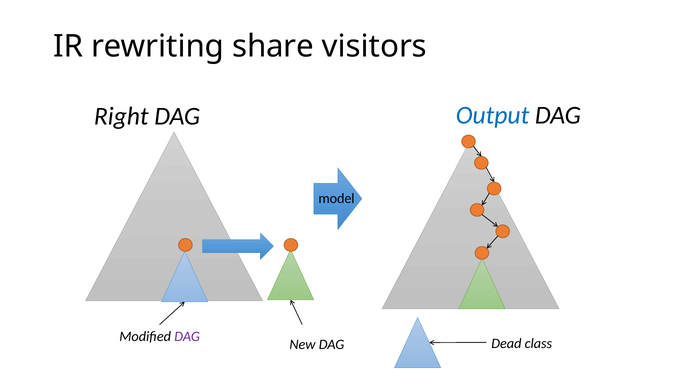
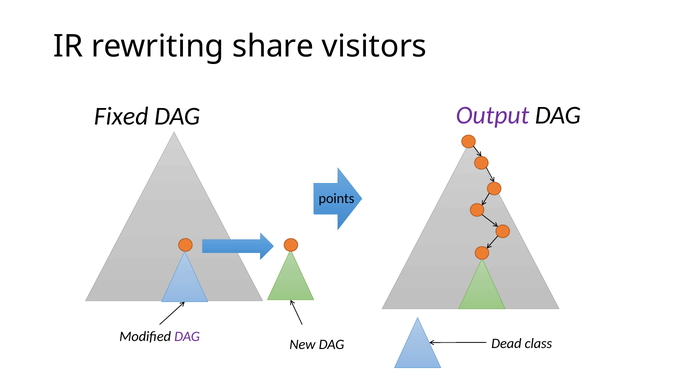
Output colour: blue -> purple (493, 115)
Right: Right -> Fixed (121, 116)
model: model -> points (336, 198)
